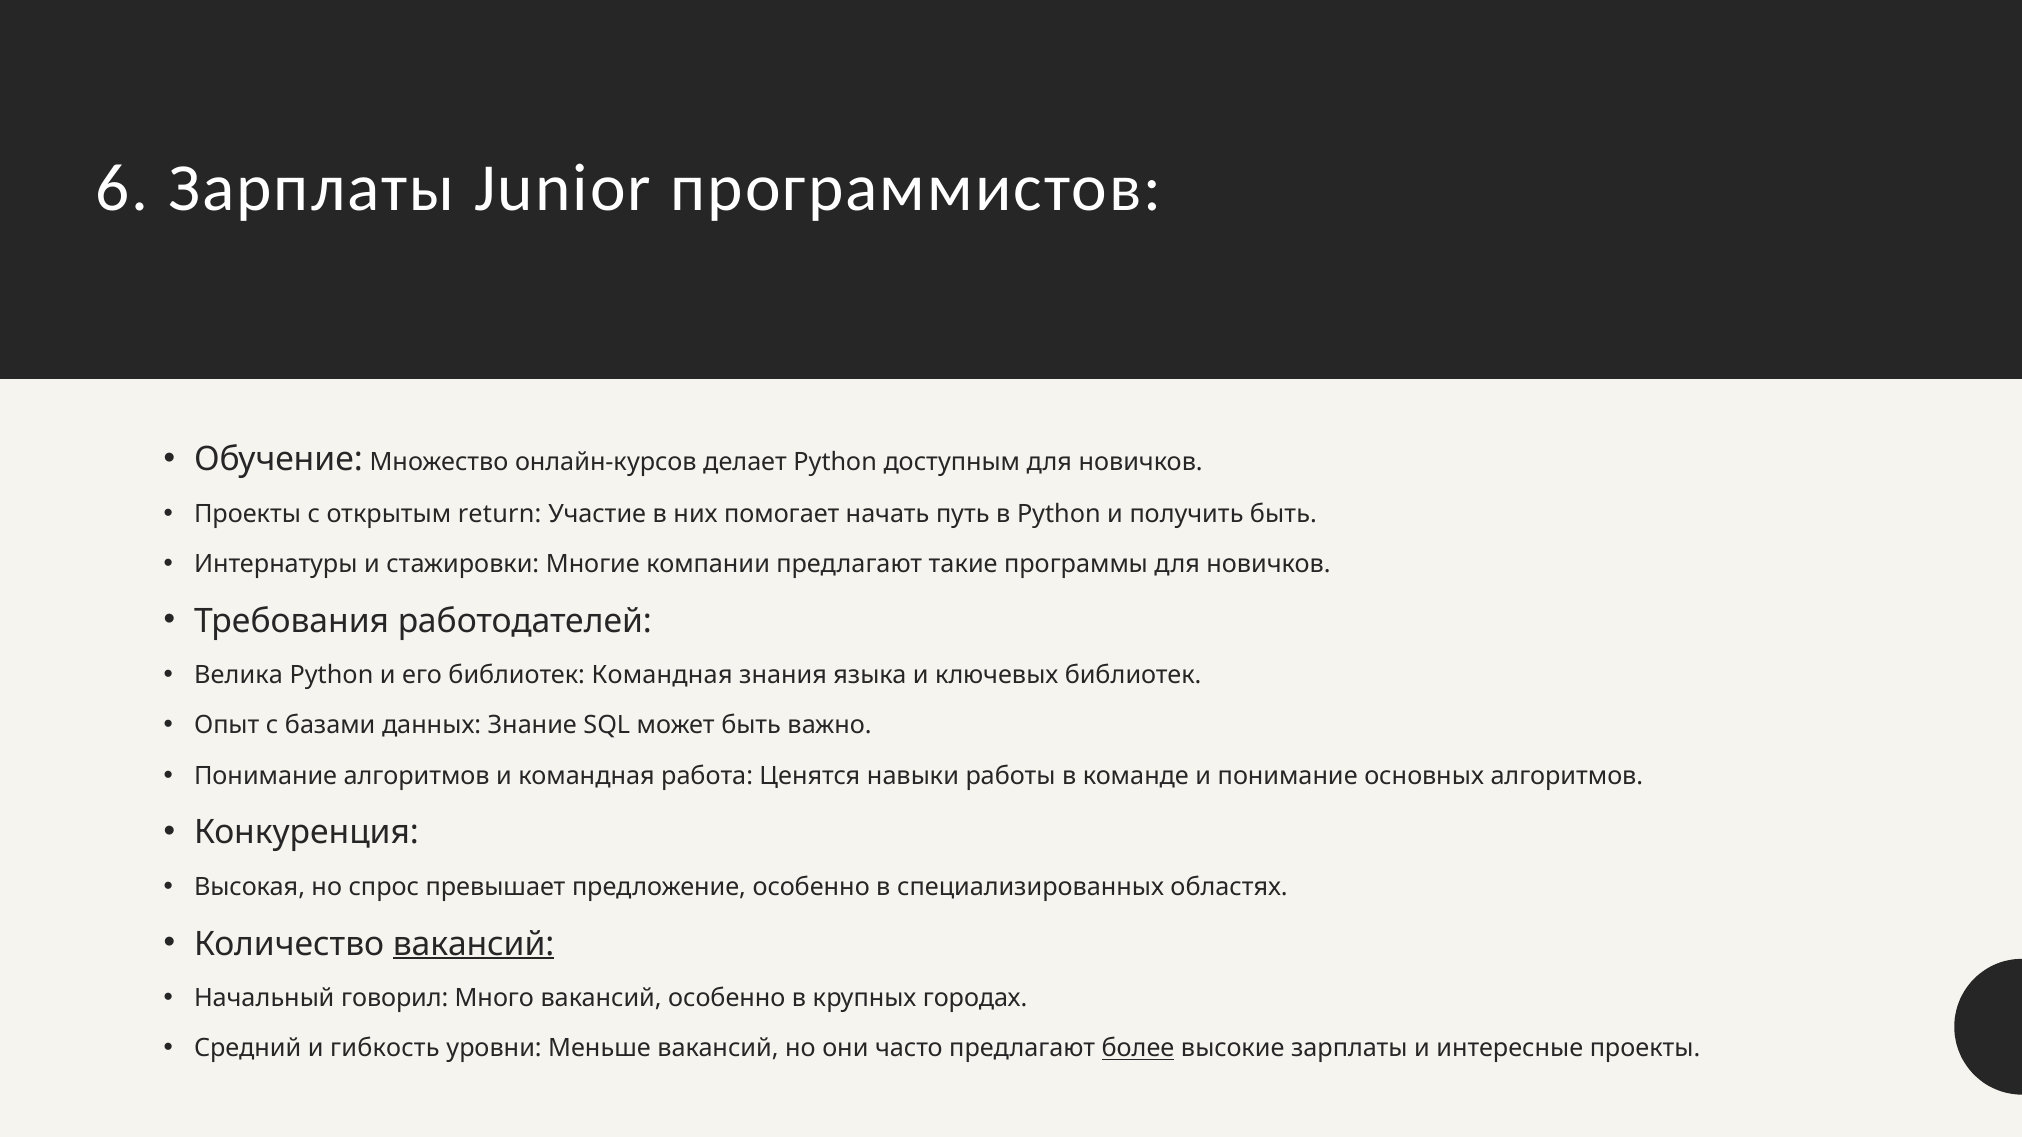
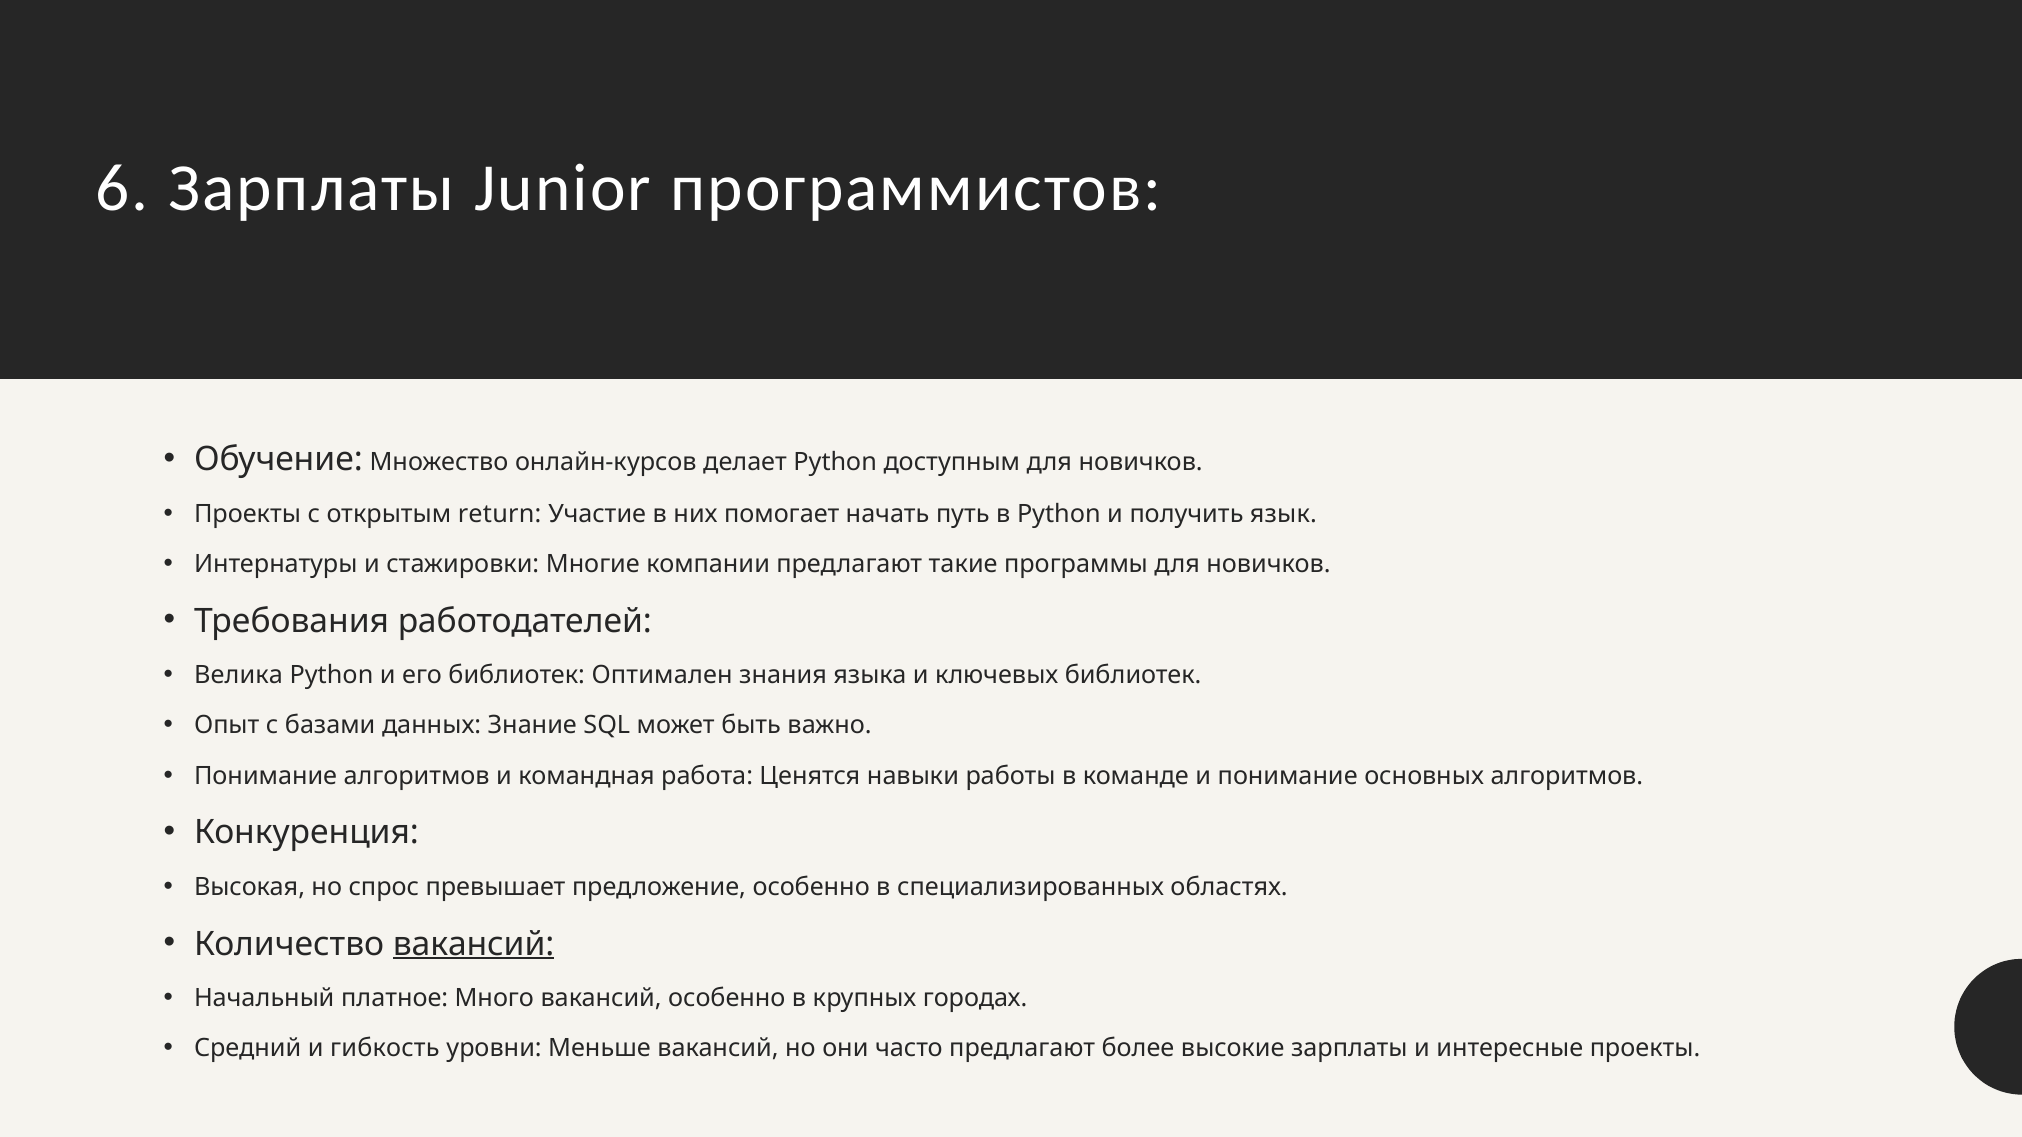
получить быть: быть -> язык (1283, 514)
библиотек Командная: Командная -> Оптимален (662, 676)
говорил: говорил -> платное (395, 999)
более underline: present -> none (1138, 1049)
